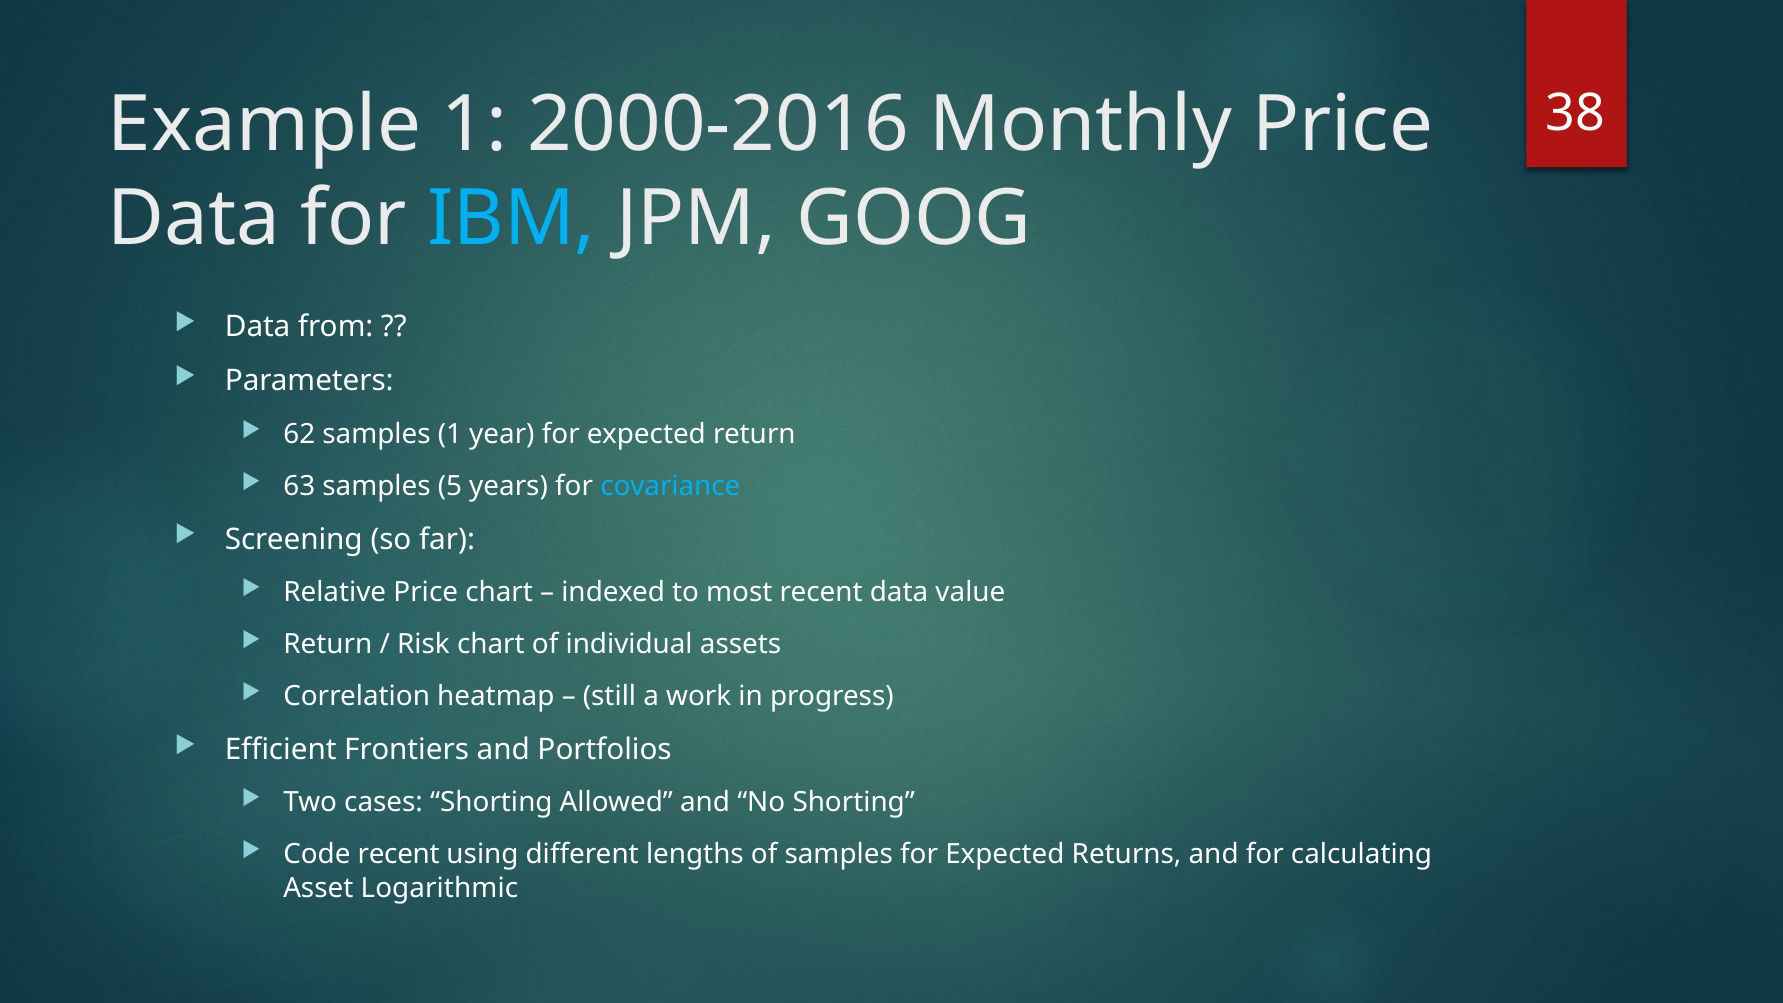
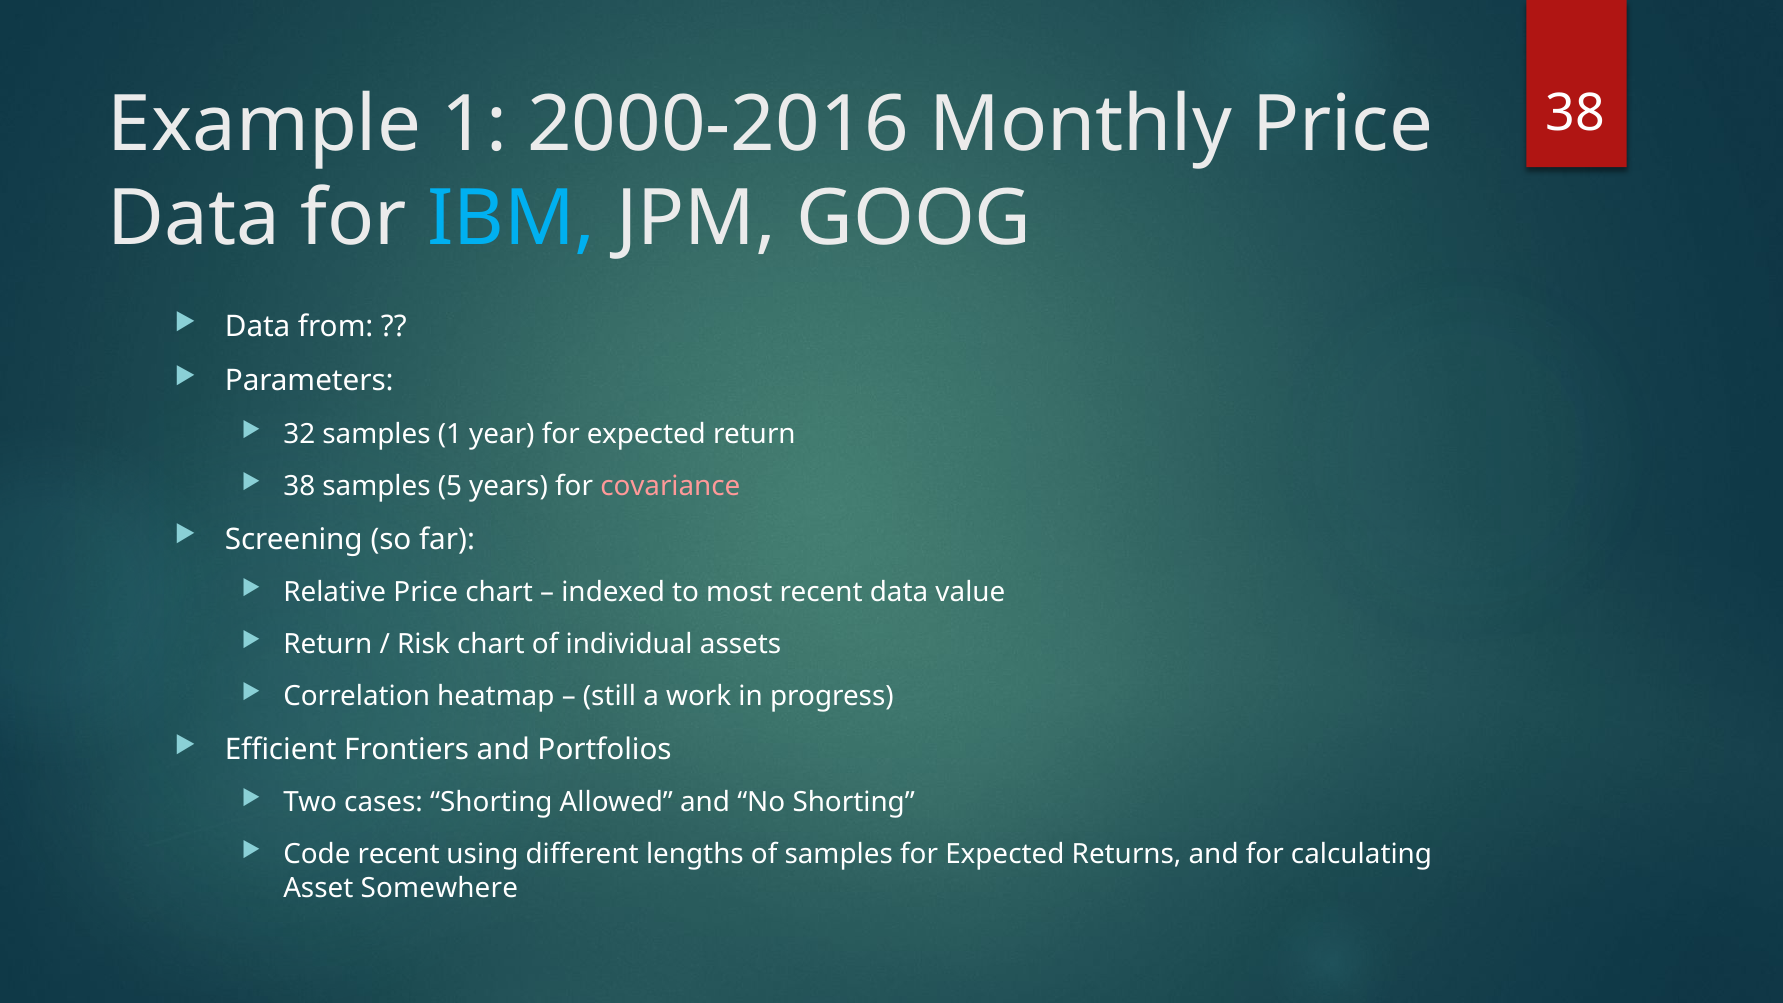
62: 62 -> 32 (299, 434)
63: 63 -> 38 (299, 486)
covariance colour: light blue -> pink (670, 486)
Logarithmic: Logarithmic -> Somewhere (439, 888)
